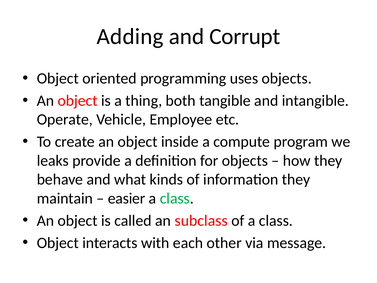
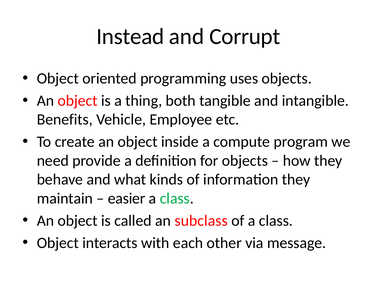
Adding: Adding -> Instead (130, 36)
Operate: Operate -> Benefits (65, 119)
leaks: leaks -> need (53, 160)
